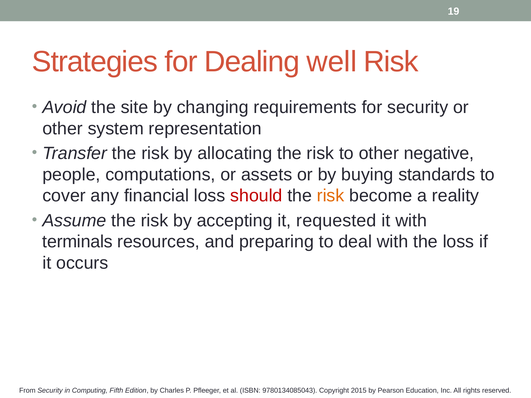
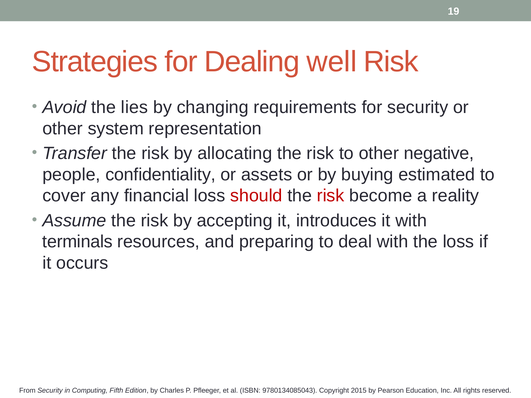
site: site -> lies (134, 107)
computations: computations -> confidentiality (161, 175)
standards: standards -> estimated (437, 175)
risk colour: orange -> red (331, 196)
requested: requested -> introduces (336, 221)
